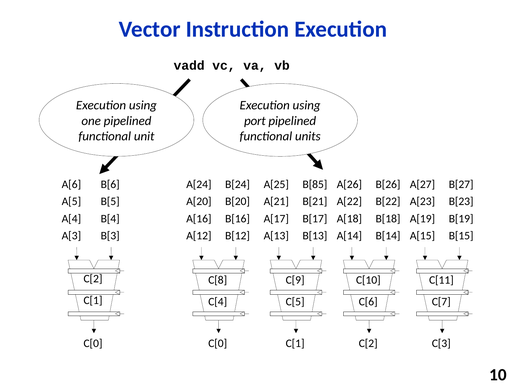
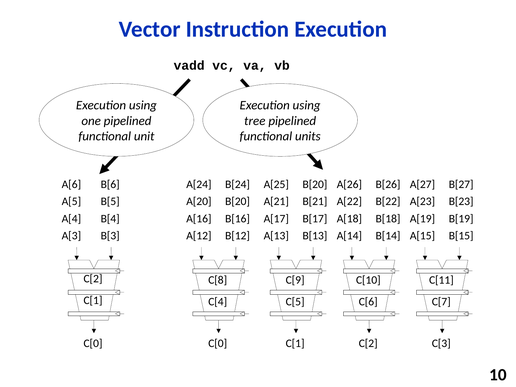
port: port -> tree (255, 121)
A[25 B[85: B[85 -> B[20 (315, 184)
